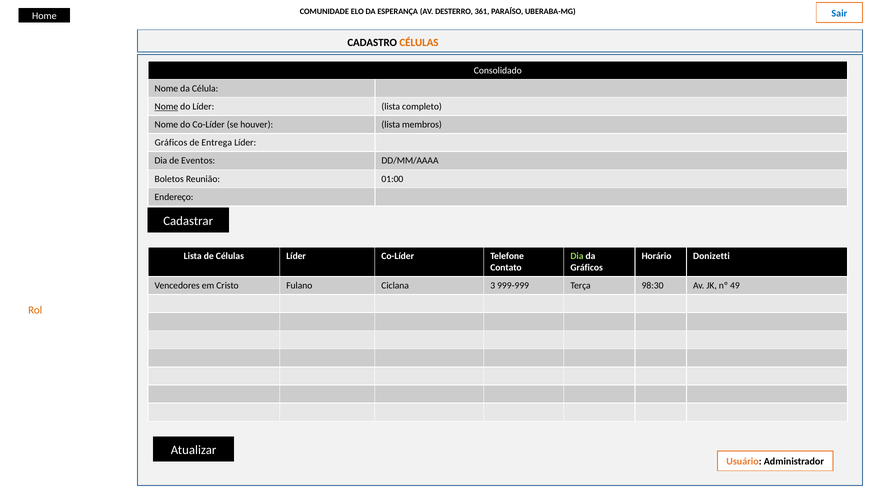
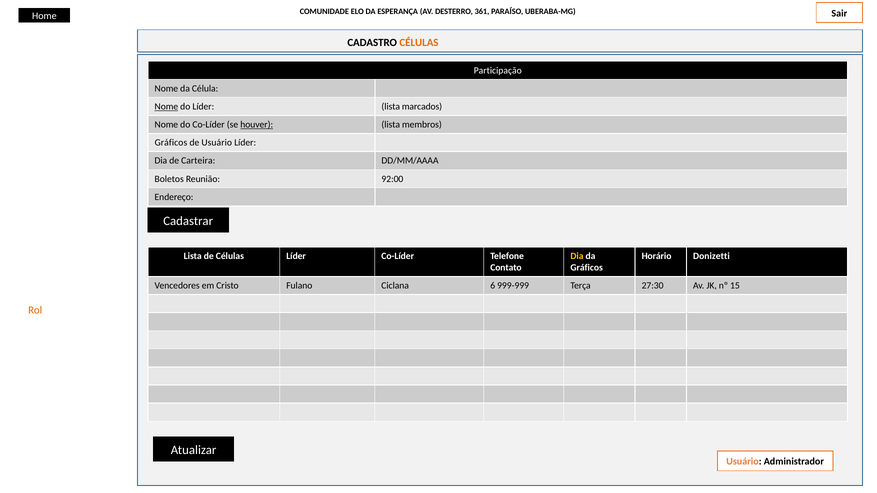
Sair colour: blue -> black (839, 13)
Consolidado: Consolidado -> Participação (498, 70)
completo: completo -> marcados (422, 107)
houver underline: none -> present (257, 125)
de Entrega: Entrega -> Usuário (217, 143)
Eventos: Eventos -> Carteira (198, 161)
01:00: 01:00 -> 92:00 (392, 179)
Dia colour: light green -> yellow (577, 256)
3: 3 -> 6 (493, 286)
98:30: 98:30 -> 27:30 (653, 286)
49: 49 -> 15 (735, 286)
